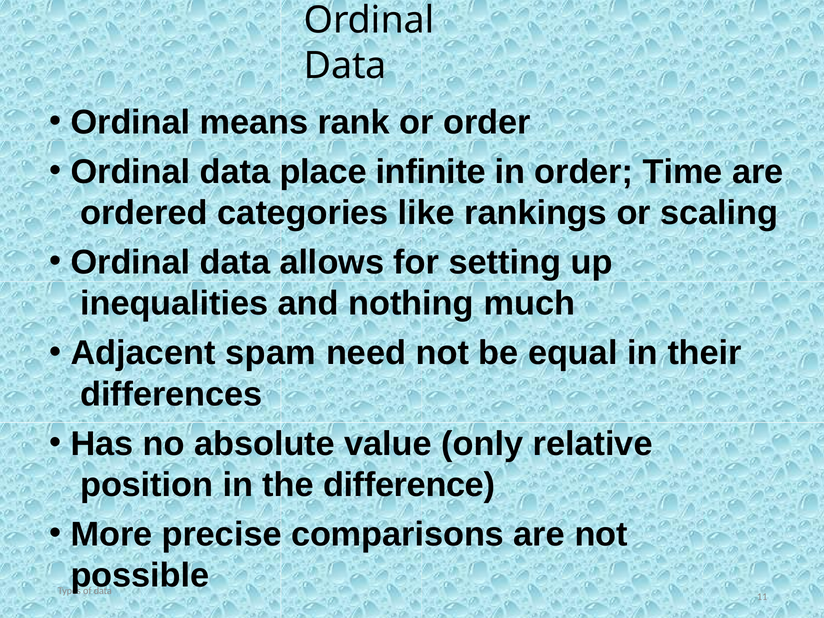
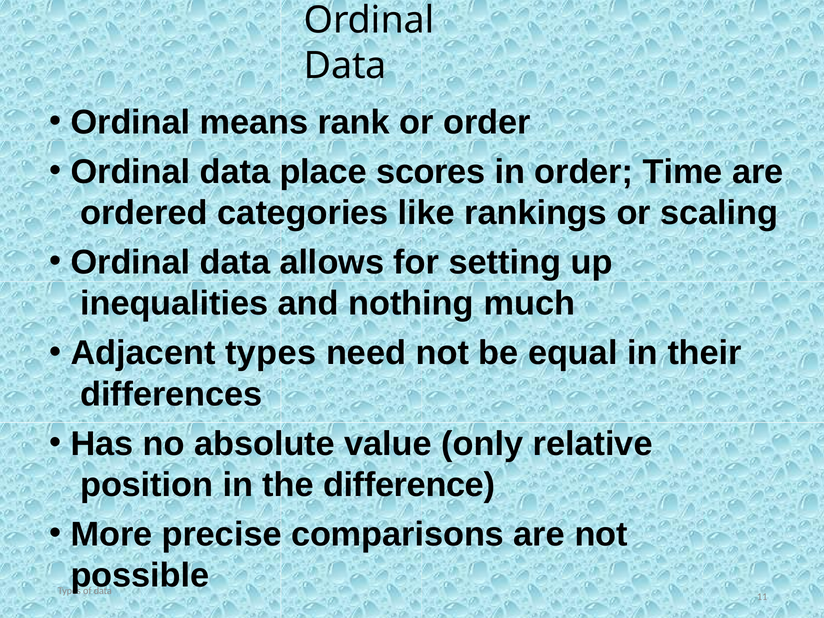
infinite: infinite -> scores (431, 172)
Adjacent spam: spam -> types (271, 353)
